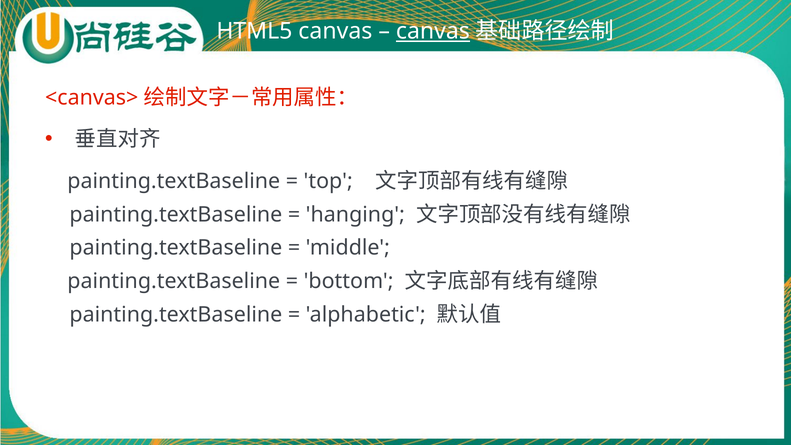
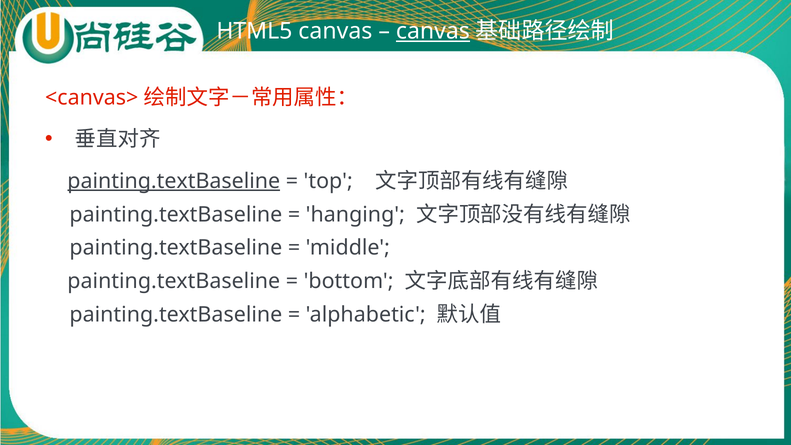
painting.textBaseline underline: none -> present (174, 181)
